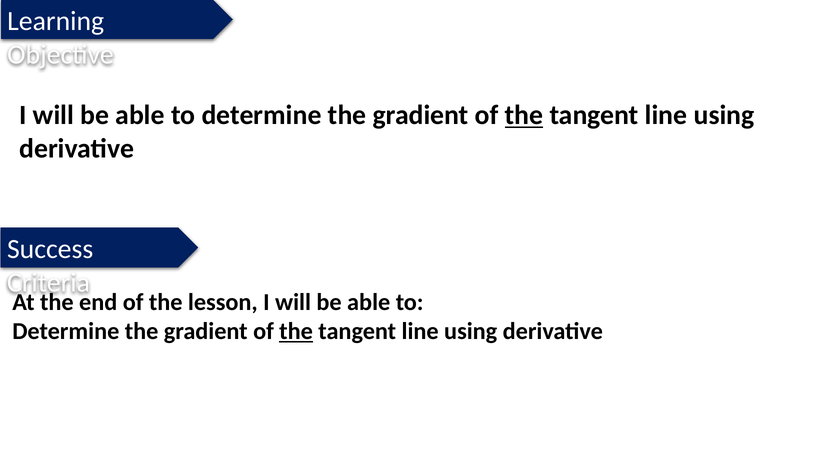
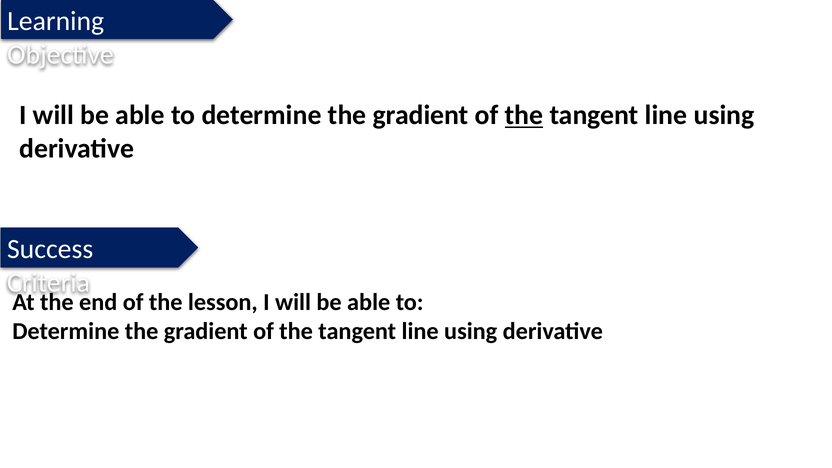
the underline: present -> none (296, 331)
